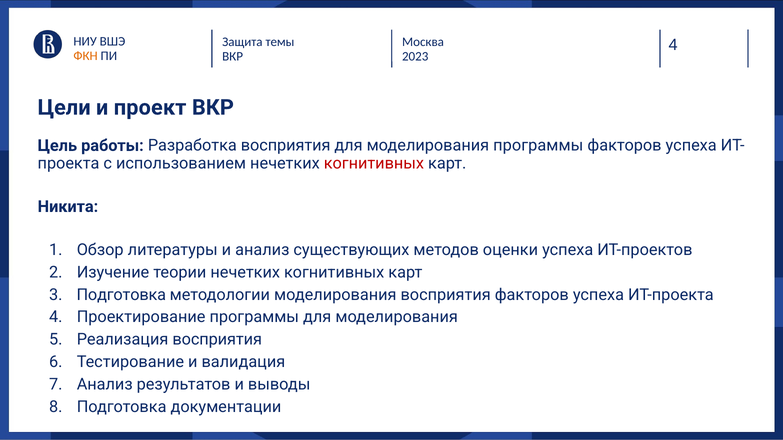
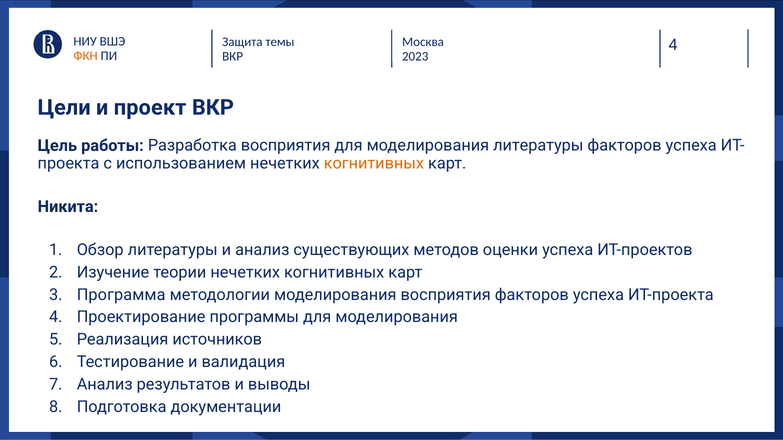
моделирования программы: программы -> литературы (538, 146)
когнитивных colour: red -> orange (374, 163)
Подготовка: Подготовка -> Программа (121, 295)
Реализация восприятия: восприятия -> источников (217, 340)
